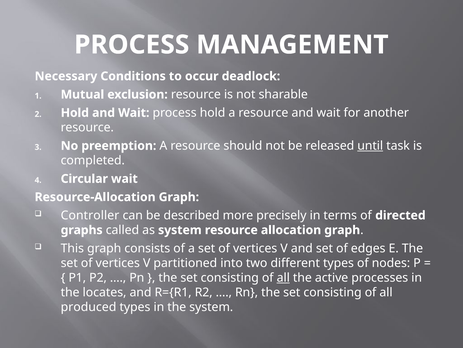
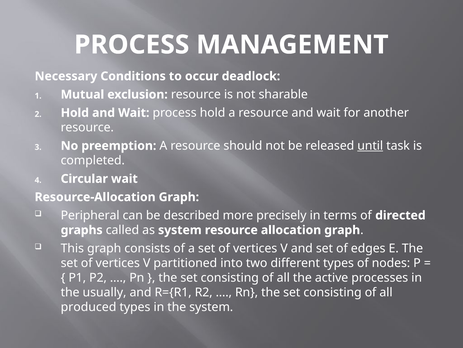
Controller: Controller -> Peripheral (90, 215)
all underline: present -> none (283, 277)
locates: locates -> usually (104, 292)
